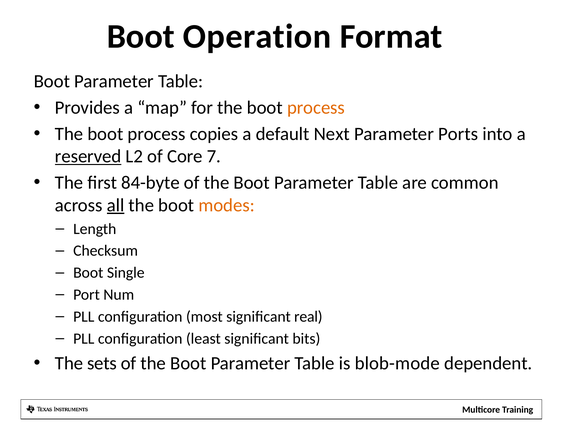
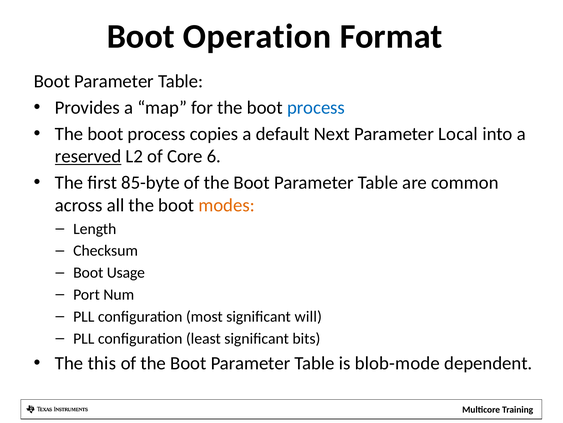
process colour: orange -> blue (316, 107)
Ports: Ports -> Local (458, 134)
7: 7 -> 6 (214, 156)
84-byte: 84-byte -> 85-byte (151, 182)
all underline: present -> none (116, 205)
Single: Single -> Usage (126, 272)
real: real -> will (308, 316)
sets: sets -> this (102, 363)
